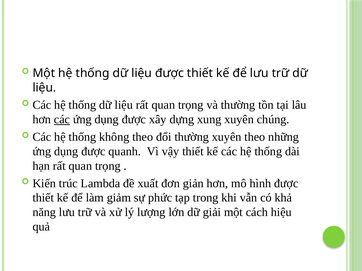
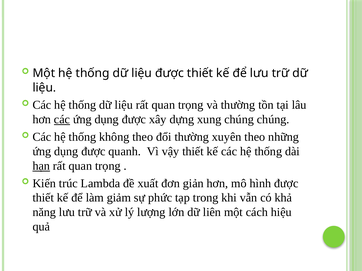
xung xuyên: xuyên -> chúng (239, 120)
hạn underline: none -> present (41, 166)
giải: giải -> liên (212, 213)
